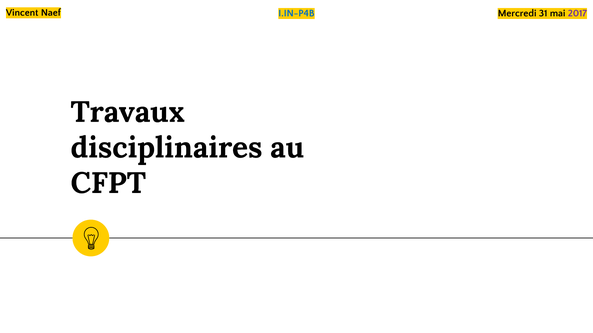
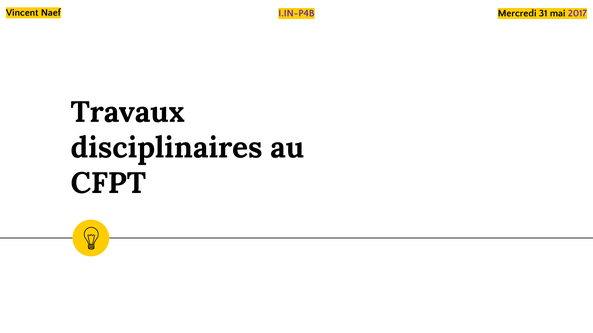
I.IN-P4B colour: blue -> purple (296, 13)
